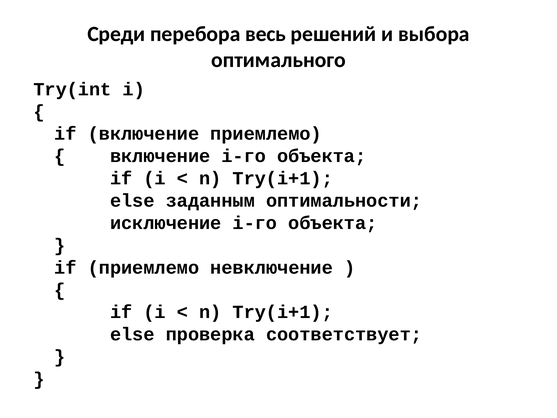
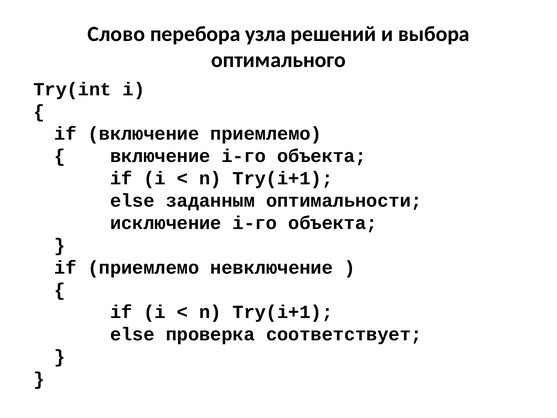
Среди: Среди -> Слово (116, 34)
весь: весь -> узла (266, 34)
